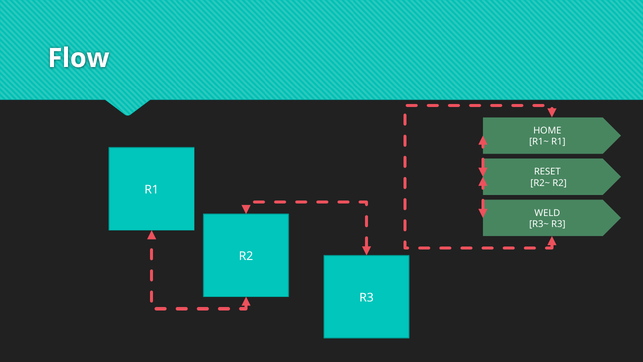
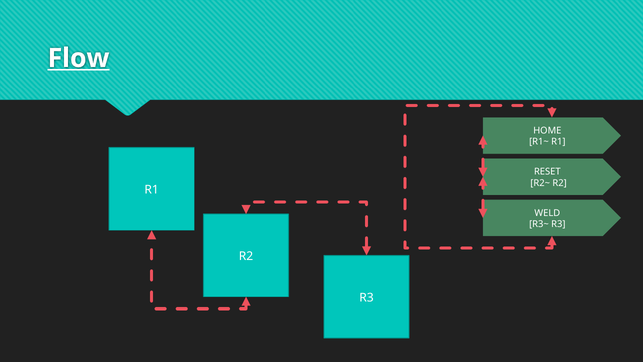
Flow underline: none -> present (78, 58)
